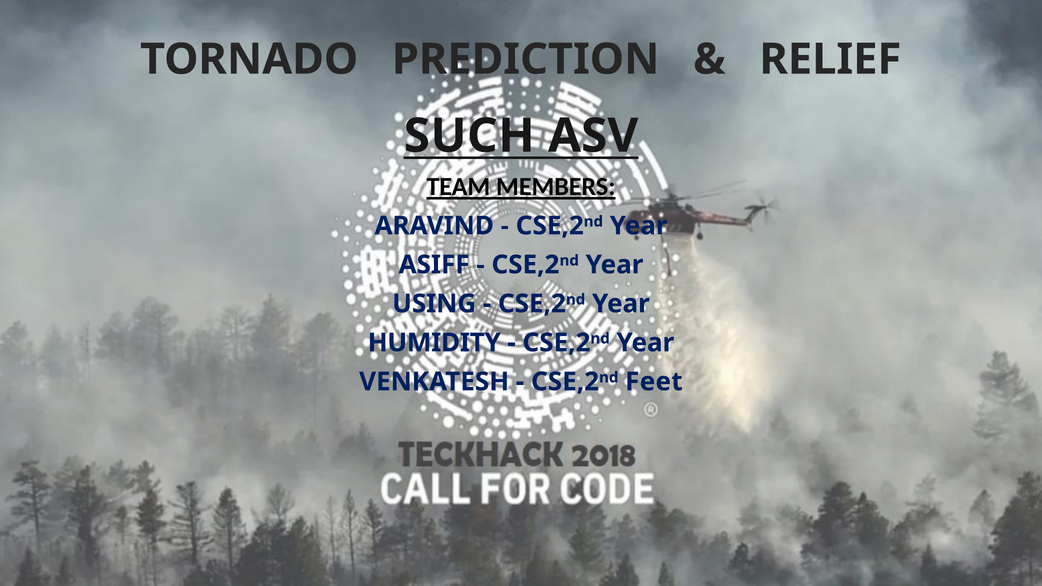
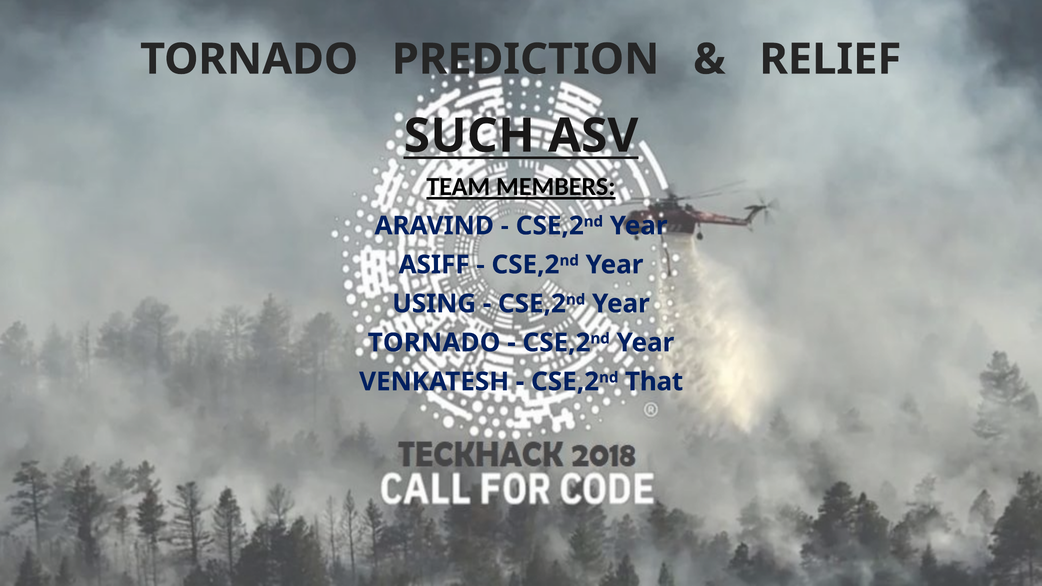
HUMIDITY: HUMIDITY -> TORNADO (434, 343)
Feet: Feet -> That (654, 382)
